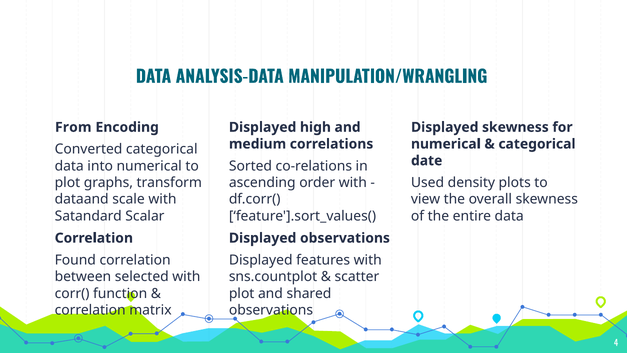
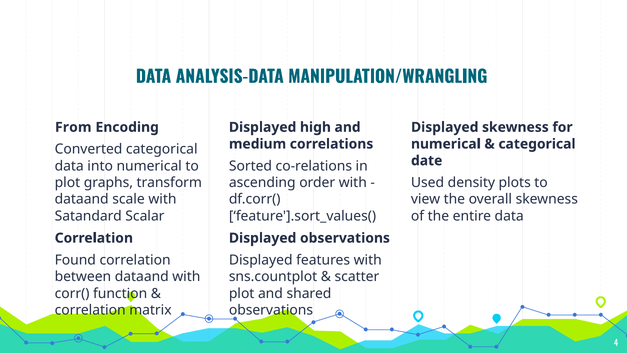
between selected: selected -> dataand (142, 277)
